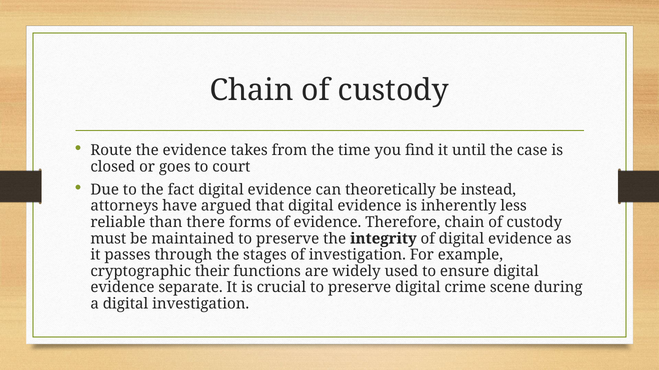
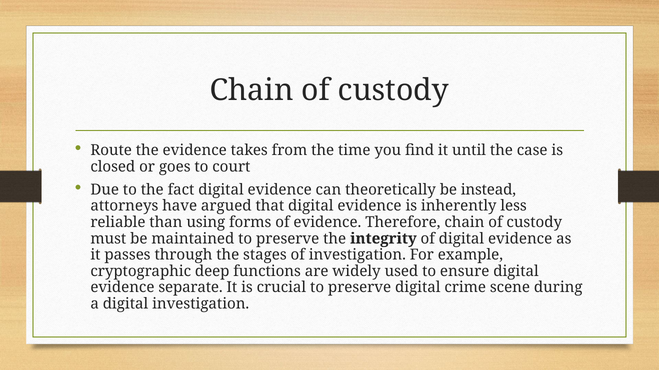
there: there -> using (206, 223)
their: their -> deep (212, 272)
